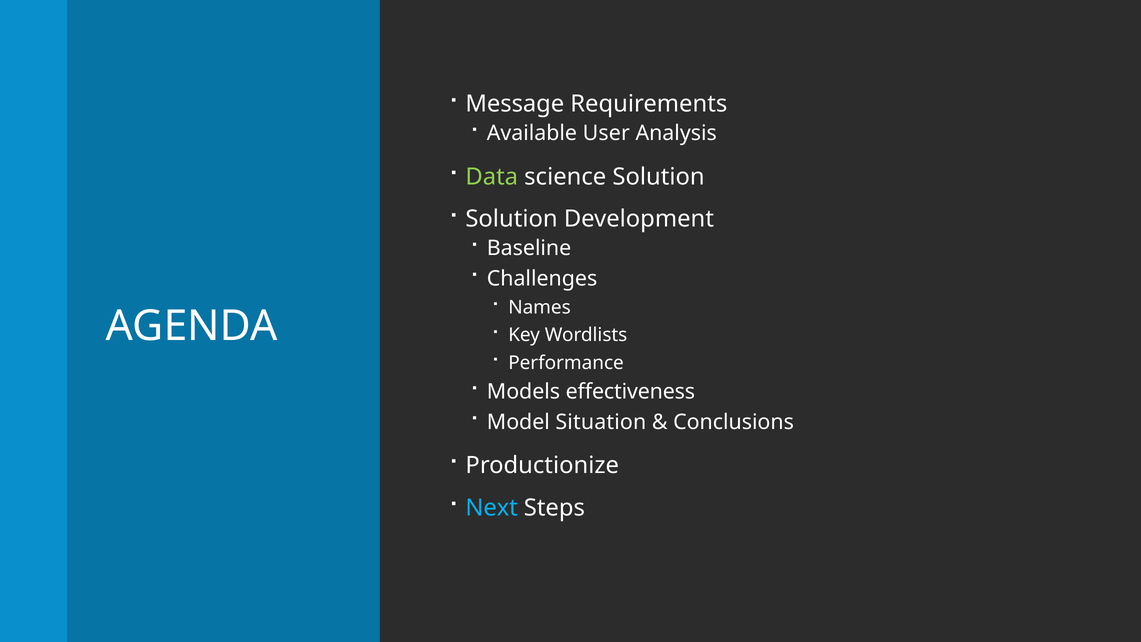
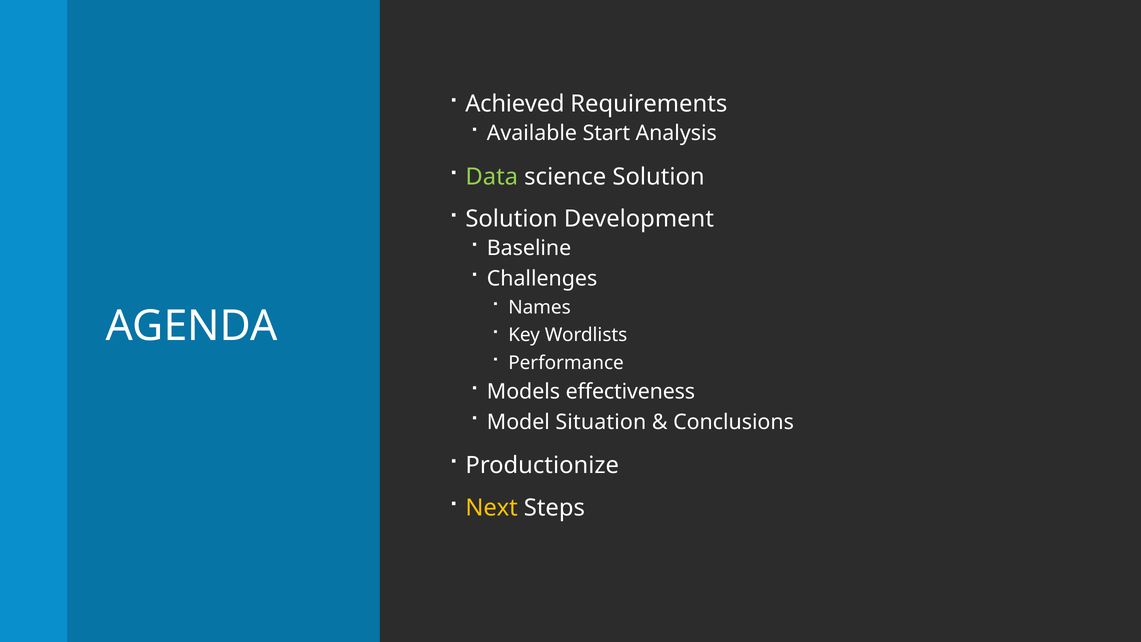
Message: Message -> Achieved (515, 104)
User: User -> Start (606, 133)
Next colour: light blue -> yellow (492, 508)
